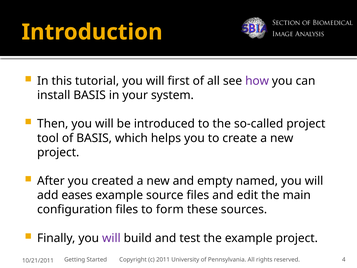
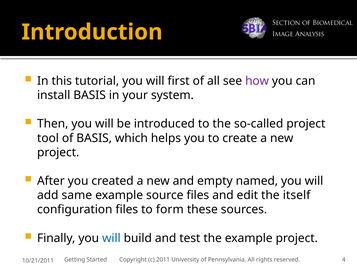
eases: eases -> same (77, 195)
main: main -> itself (297, 195)
will colour: purple -> blue (111, 238)
